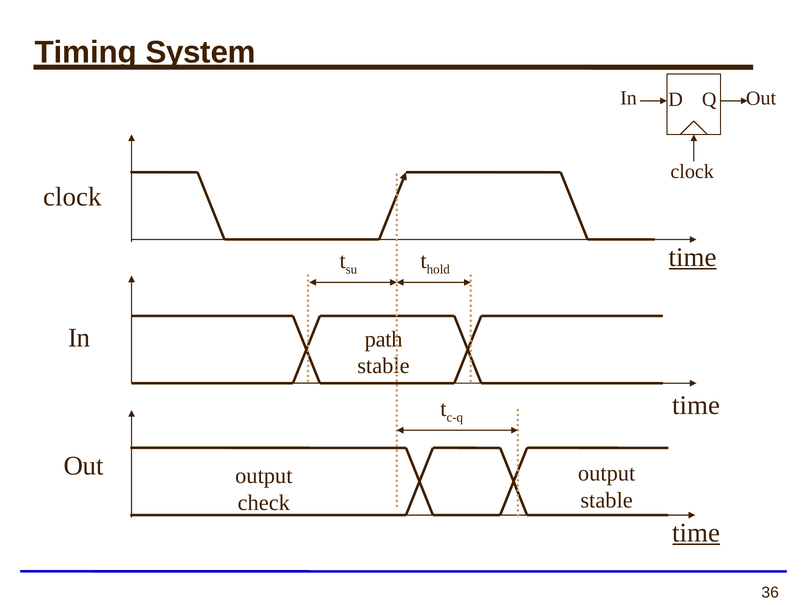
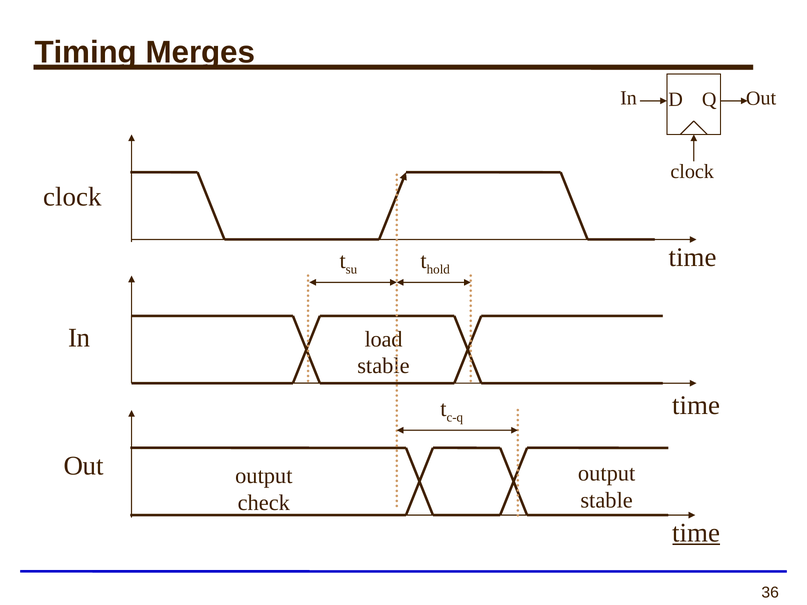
System: System -> Merges (201, 53)
time underline: present -> none (693, 257)
path: path -> load (384, 339)
